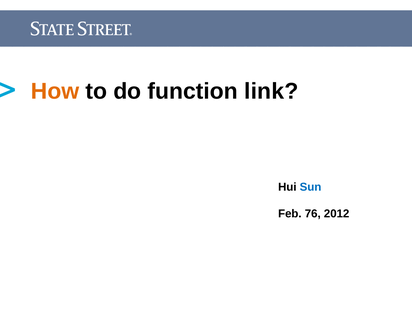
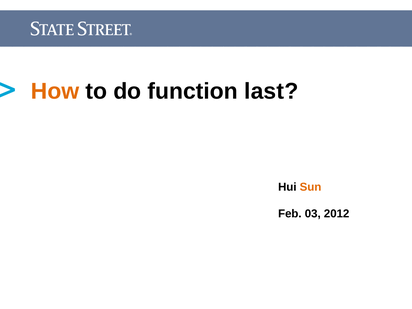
link: link -> last (271, 91)
Sun colour: blue -> orange (311, 187)
76: 76 -> 03 (313, 214)
